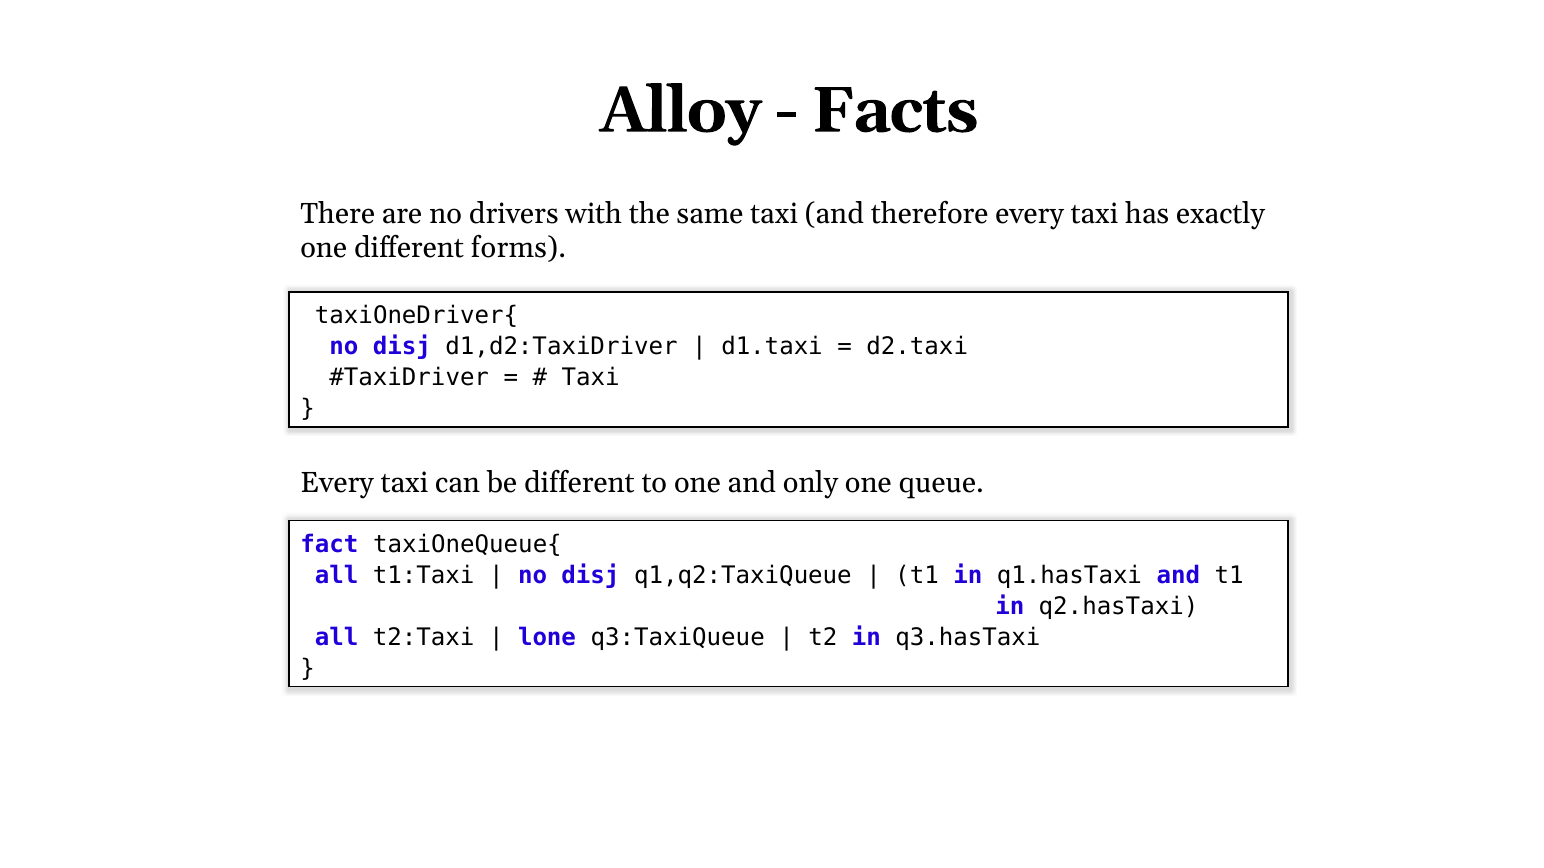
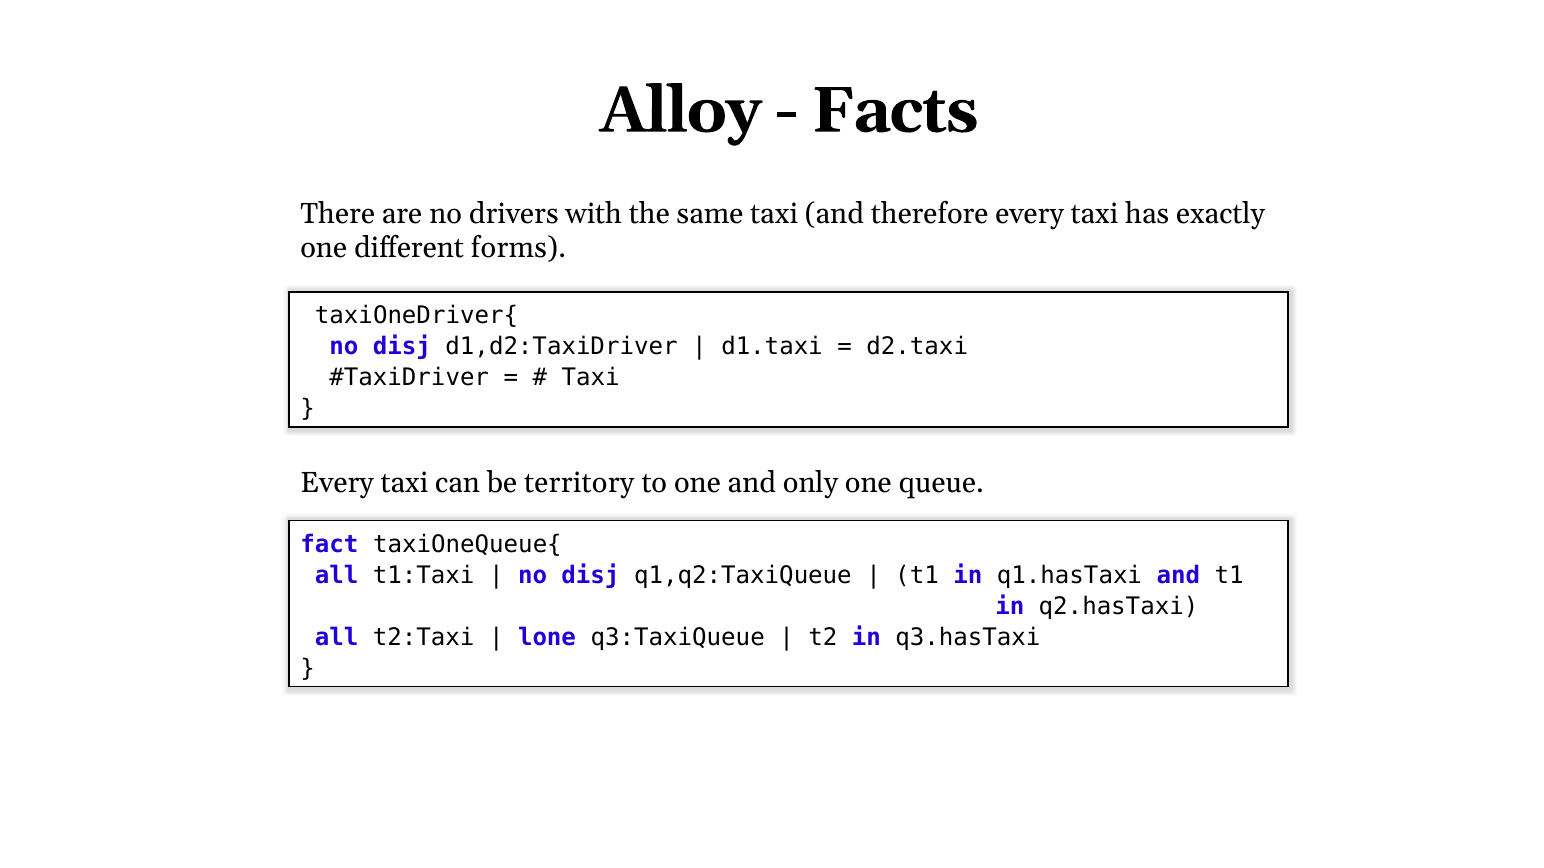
be different: different -> territory (579, 484)
